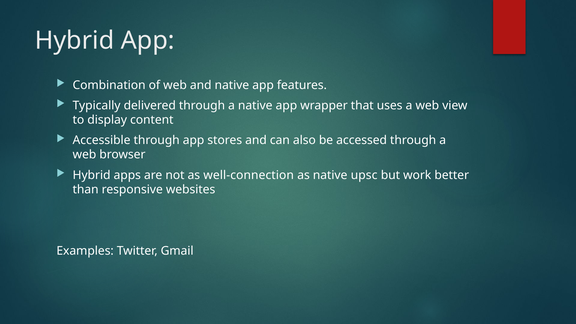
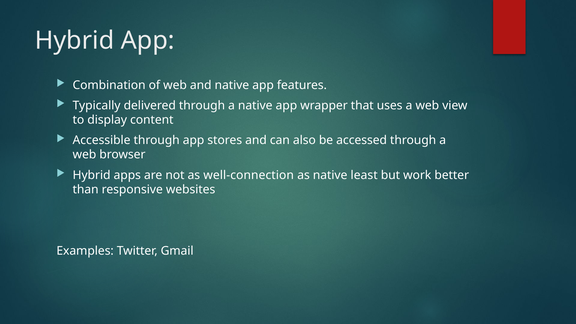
upsc: upsc -> least (364, 175)
